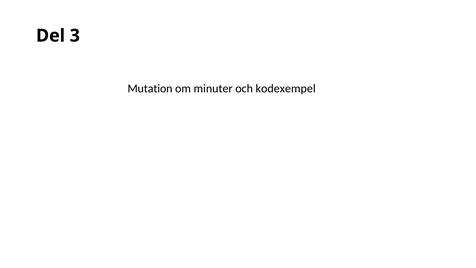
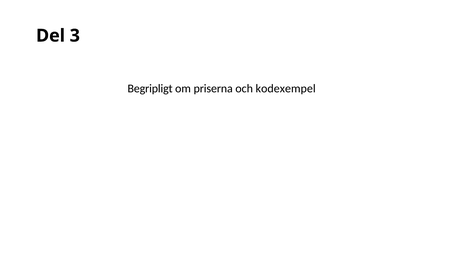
Mutation: Mutation -> Begripligt (150, 89)
minuter: minuter -> priserna (213, 89)
